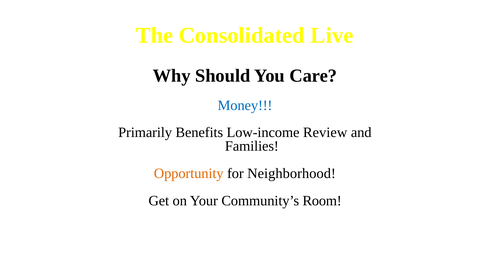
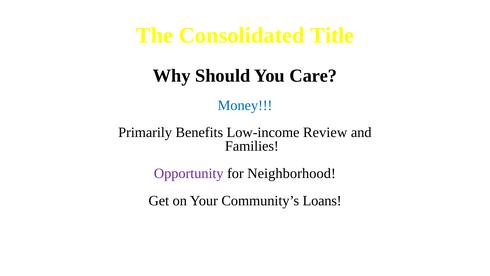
Live: Live -> Title (332, 35)
Opportunity colour: orange -> purple (189, 173)
Room: Room -> Loans (322, 200)
